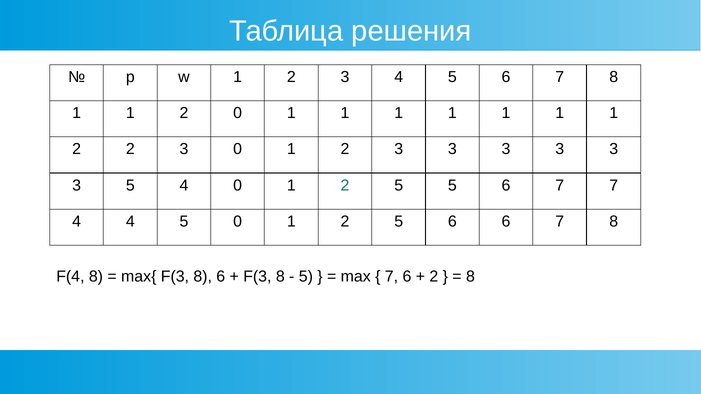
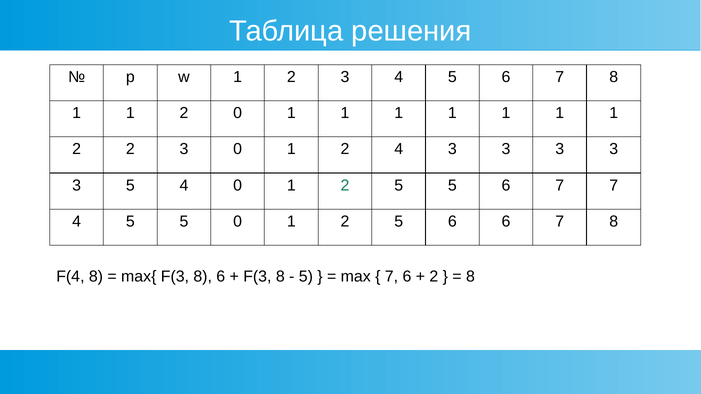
0 1 2 3: 3 -> 4 (399, 149)
4: 4 -> 5 (130, 222)
